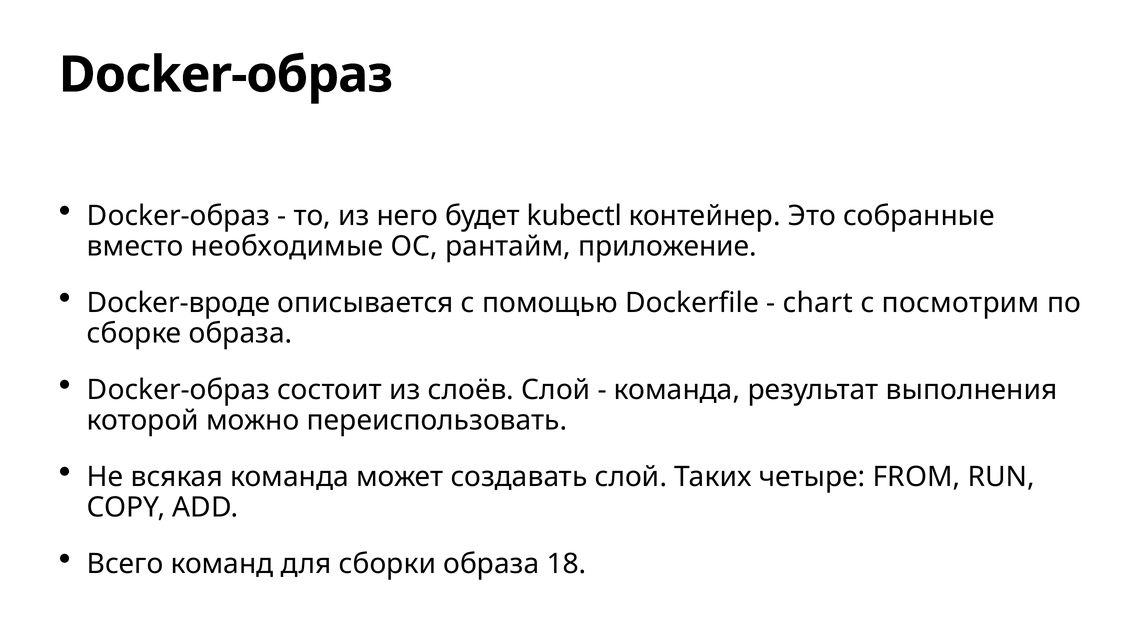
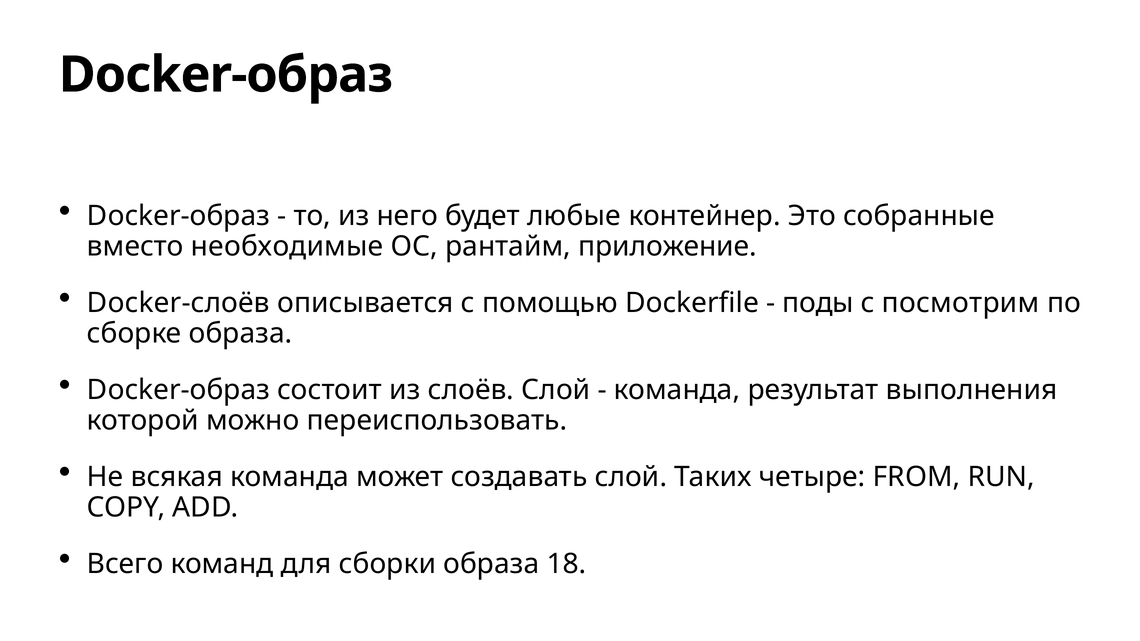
kubectl: kubectl -> любые (574, 216)
Docker-вроде: Docker-вроде -> Docker-слоёв (178, 303)
chart: chart -> поды (818, 303)
